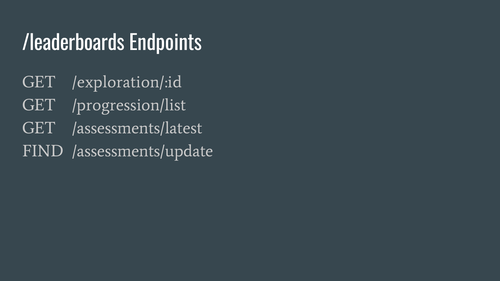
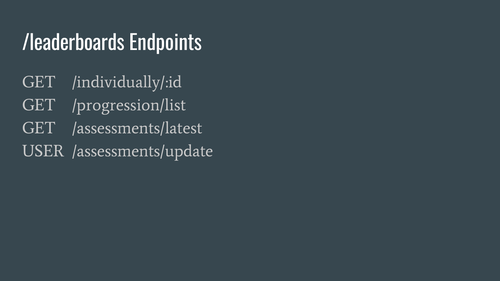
/exploration/:id: /exploration/:id -> /individually/:id (127, 82)
FIND: FIND -> USER (43, 151)
